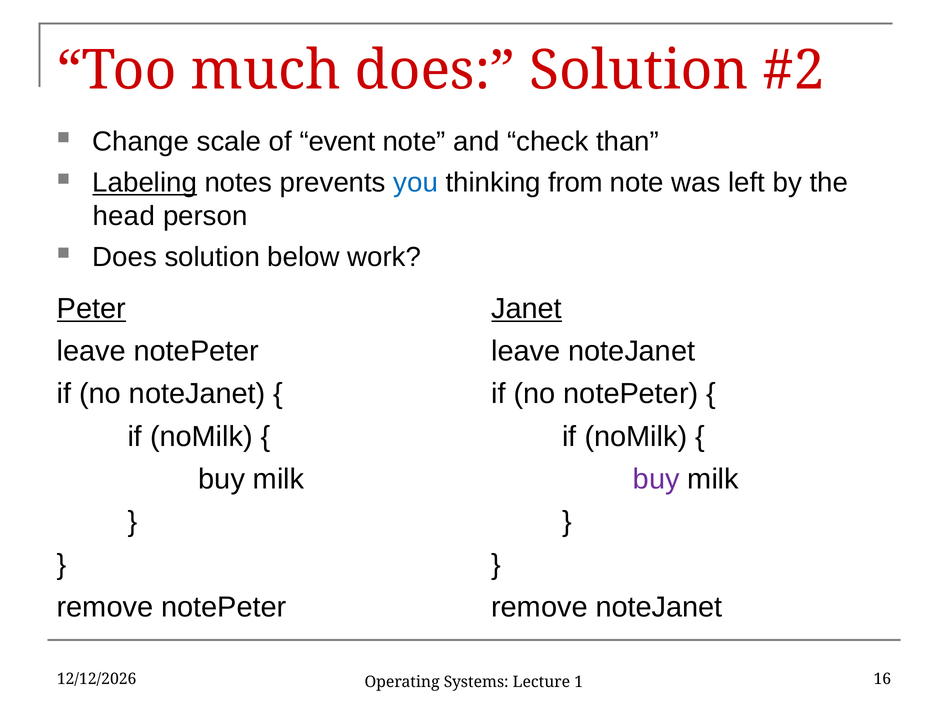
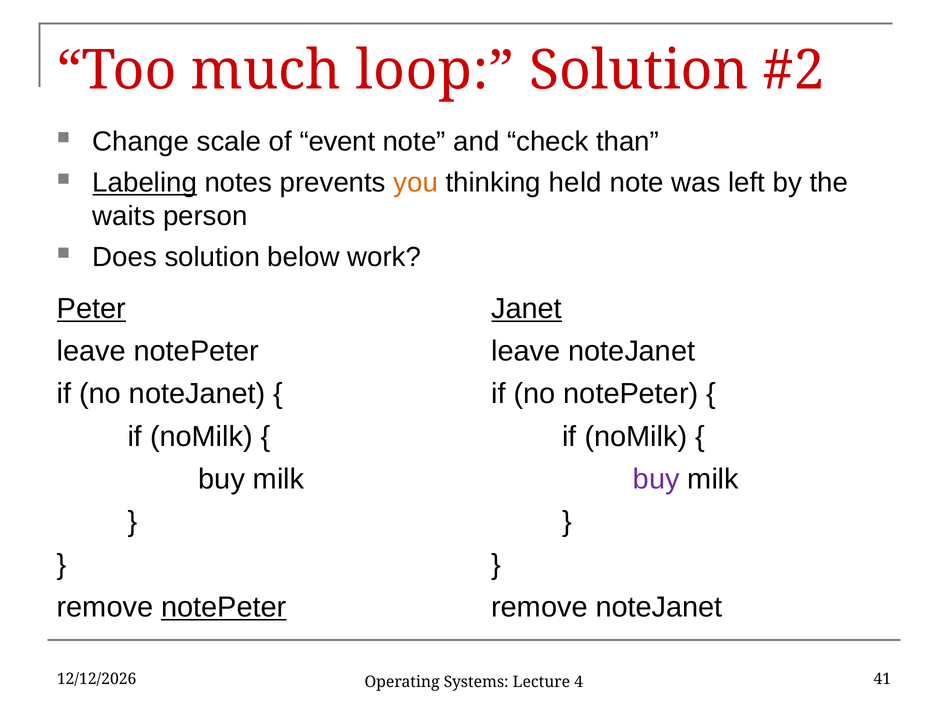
much does: does -> loop (435, 71)
you colour: blue -> orange (416, 183)
from: from -> held (575, 183)
head: head -> waits (124, 216)
notePeter underline: none -> present (224, 607)
16: 16 -> 41 (882, 679)
1: 1 -> 4 (579, 682)
